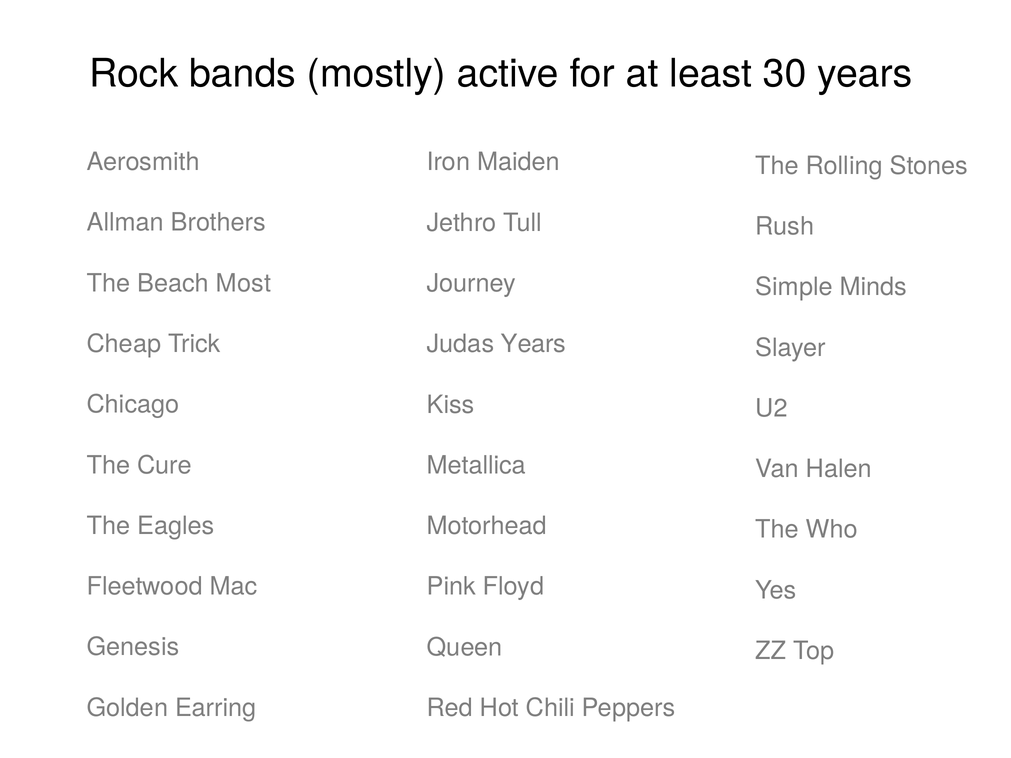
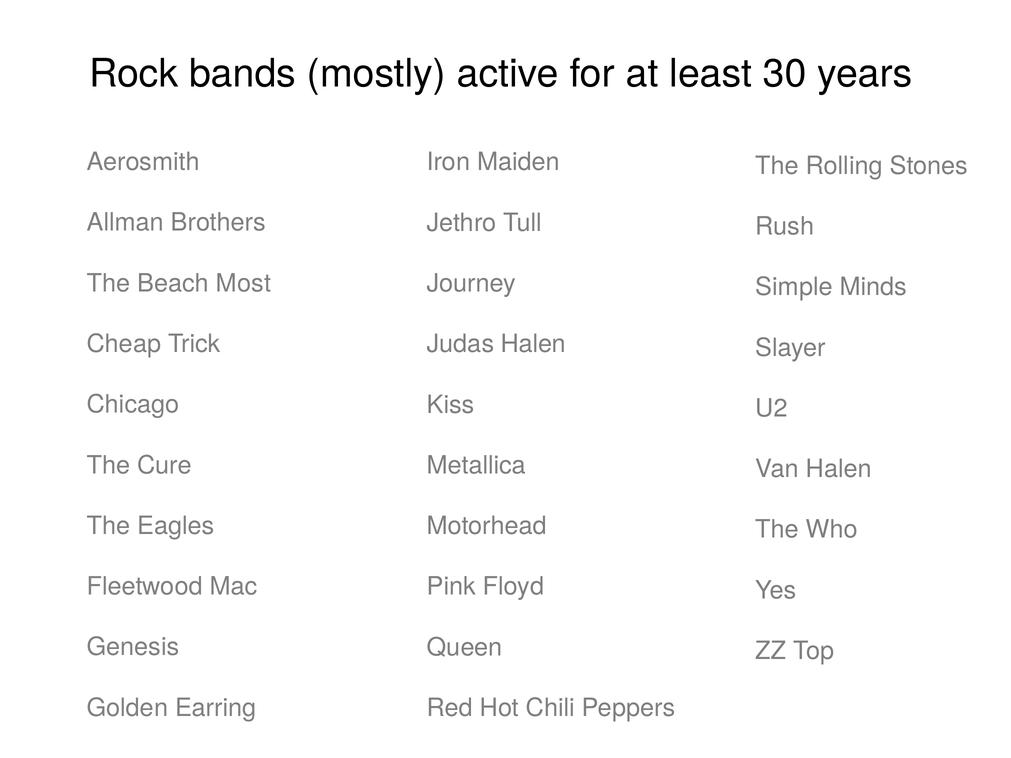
Judas Years: Years -> Halen (533, 344)
